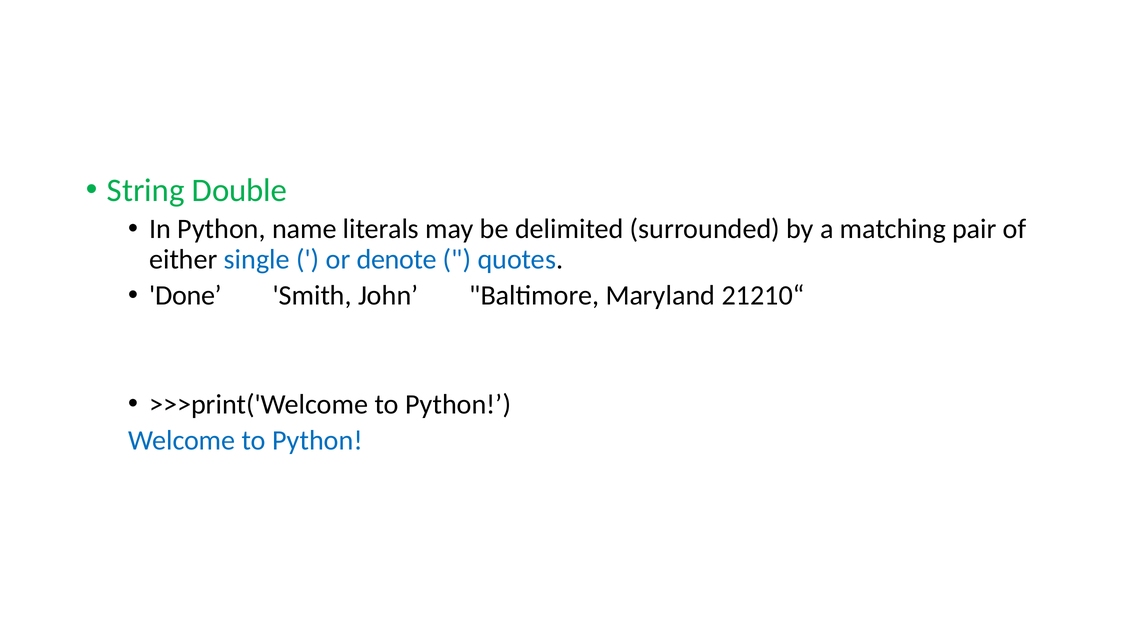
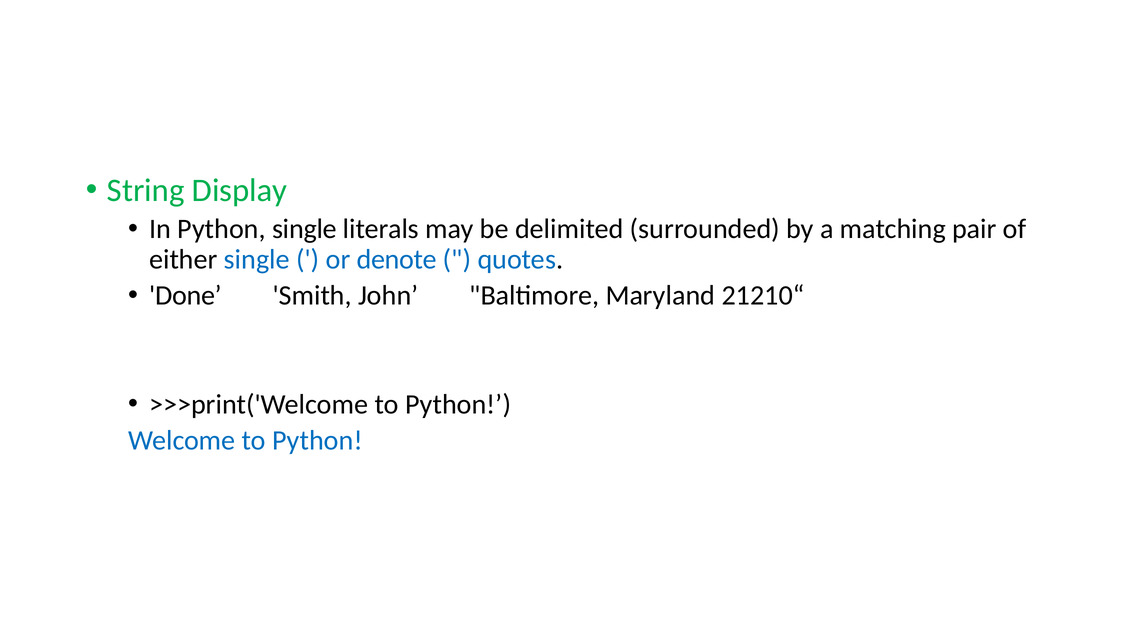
Double: Double -> Display (240, 190)
Python name: name -> single (304, 229)
